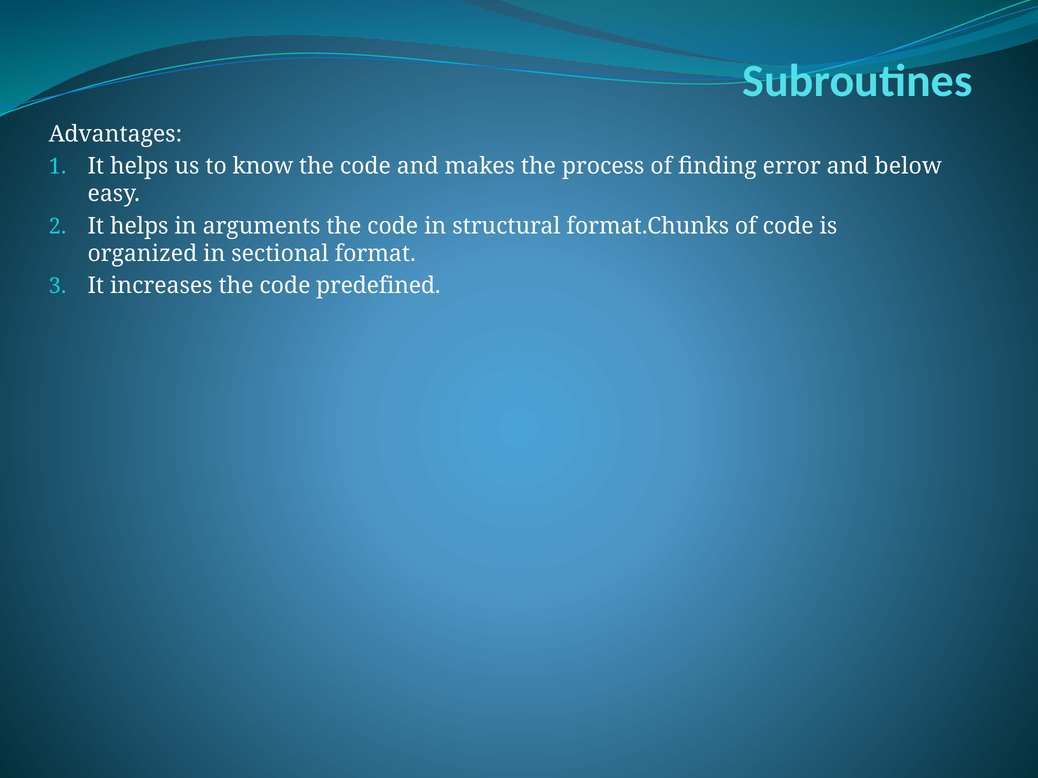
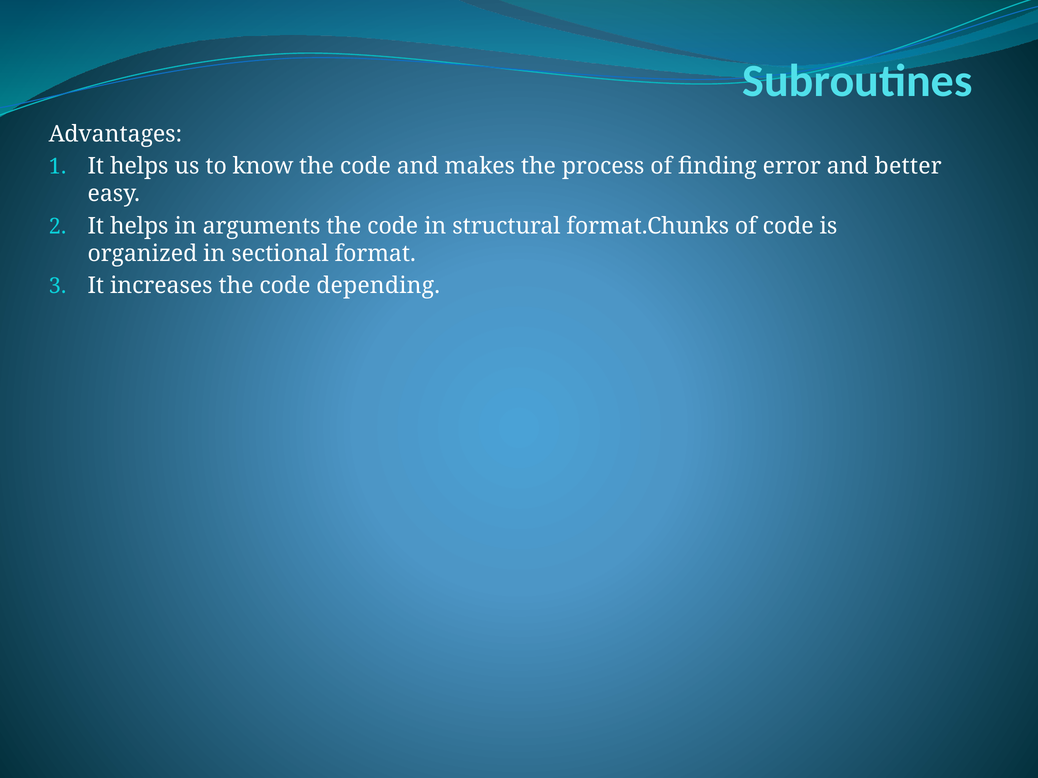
below: below -> better (908, 166)
predefined: predefined -> depending (378, 286)
